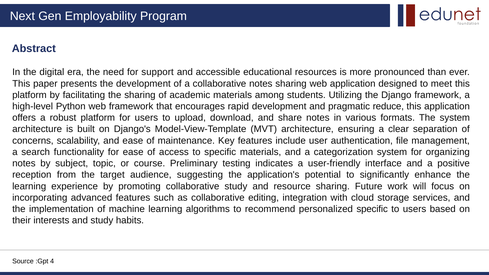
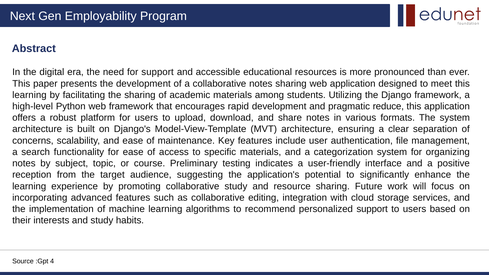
platform: platform -> learning (29, 95)
personalized specific: specific -> support (372, 209)
